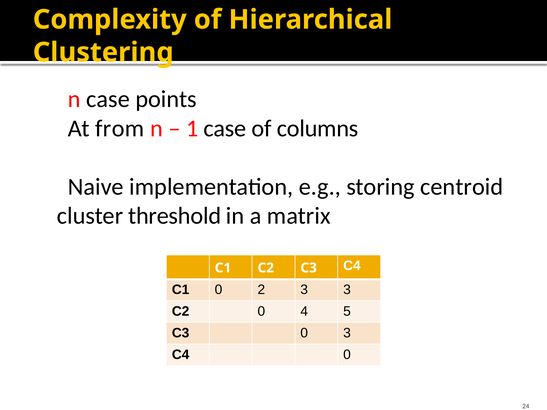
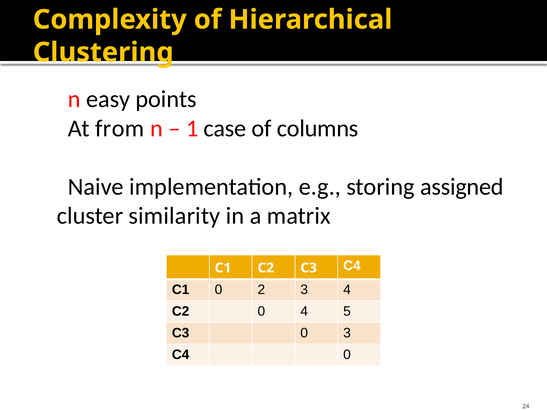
case: case -> easy (108, 99)
centroid: centroid -> assigned (462, 187)
threshold: threshold -> similarity (174, 216)
3 3: 3 -> 4 (347, 290)
